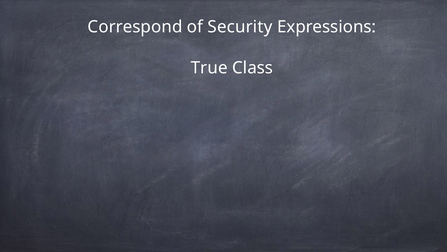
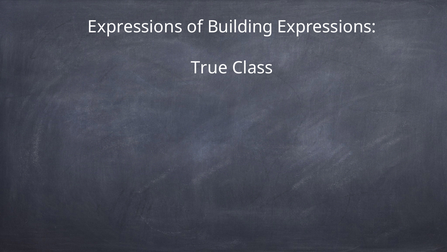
Correspond: Correspond -> Expressions (135, 27)
Security: Security -> Building (240, 27)
